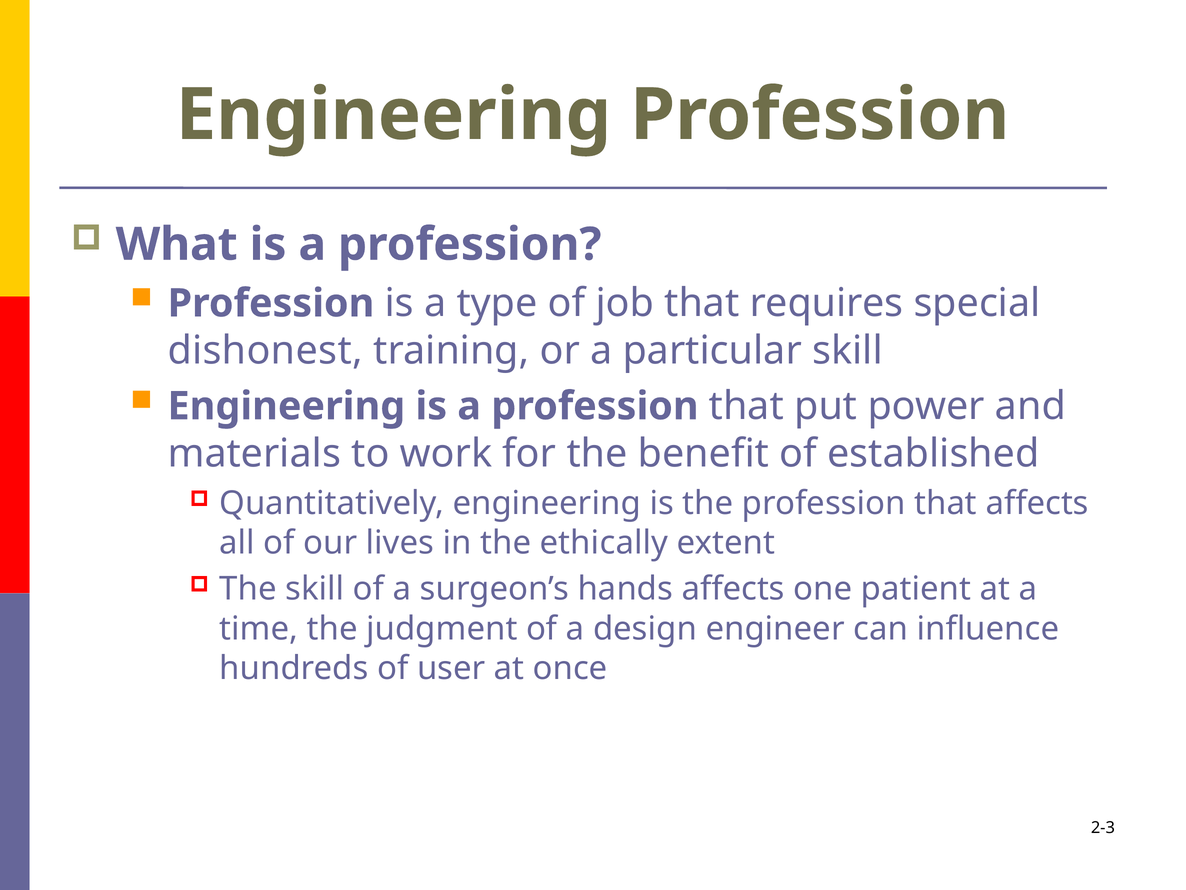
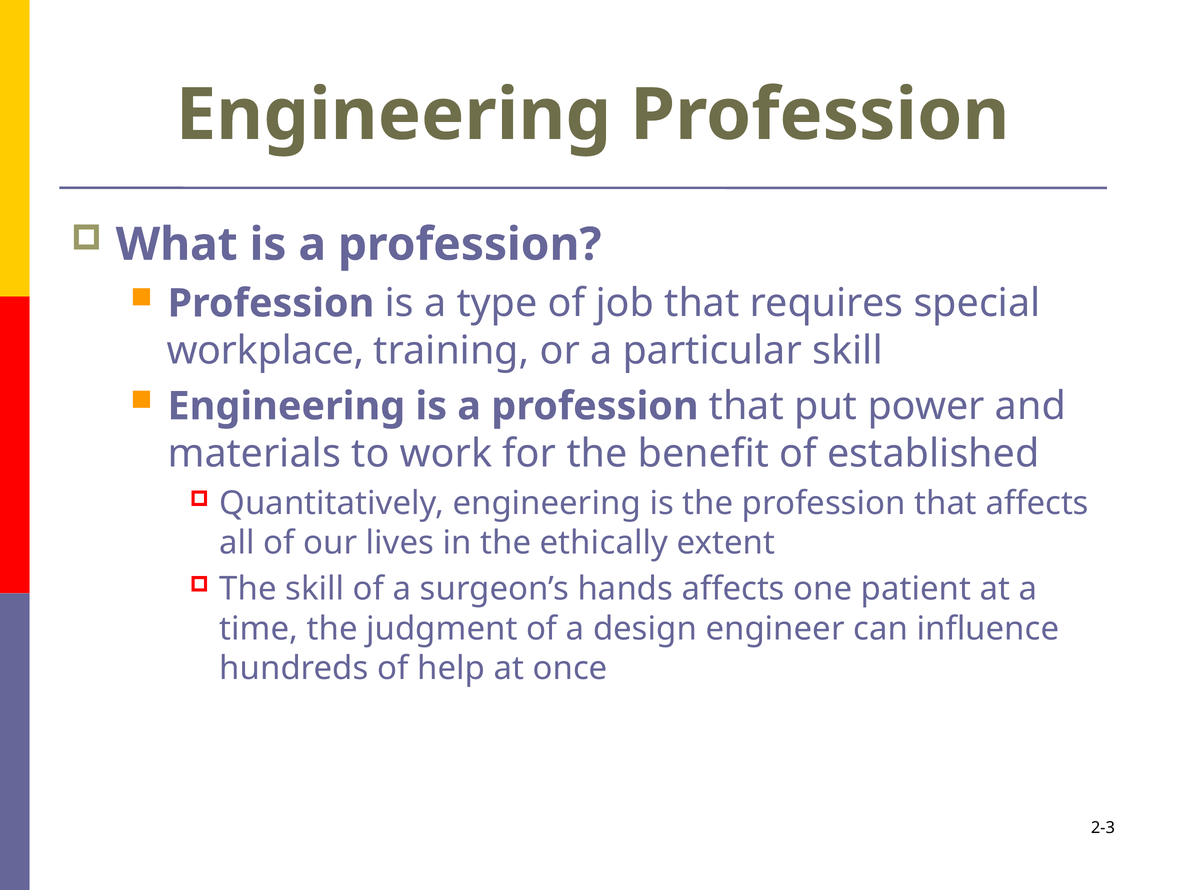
dishonest: dishonest -> workplace (266, 351)
user: user -> help (451, 668)
